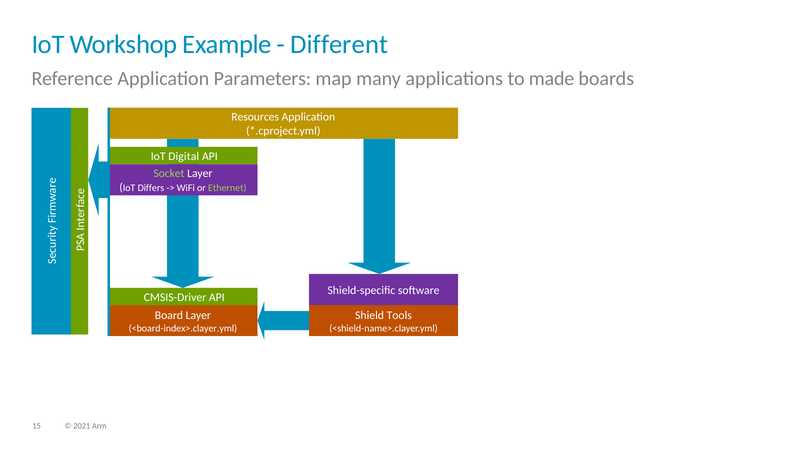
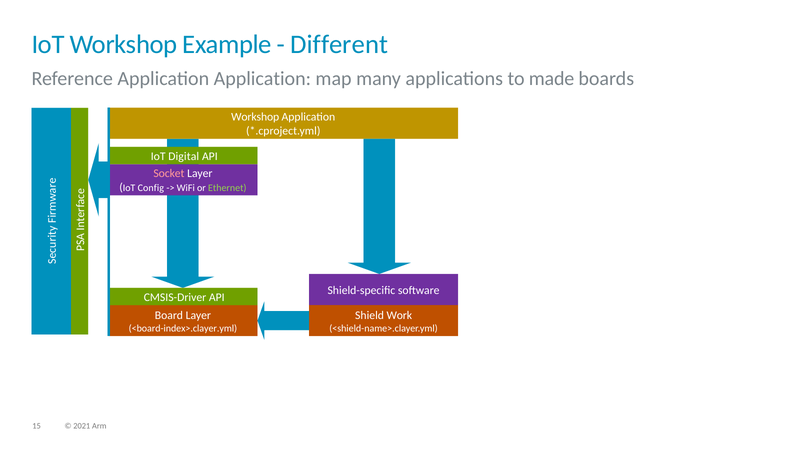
Application Parameters: Parameters -> Application (262, 79)
Resources: Resources -> Workshop (255, 117)
Socket colour: light green -> pink (169, 173)
Differs: Differs -> Config (151, 188)
Tools: Tools -> Work (399, 315)
